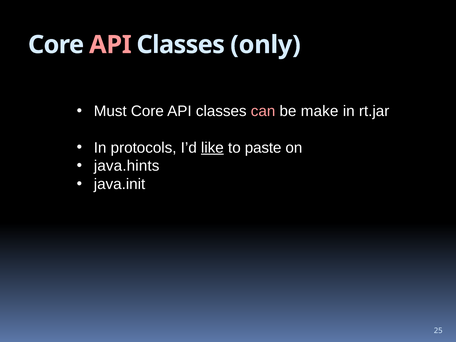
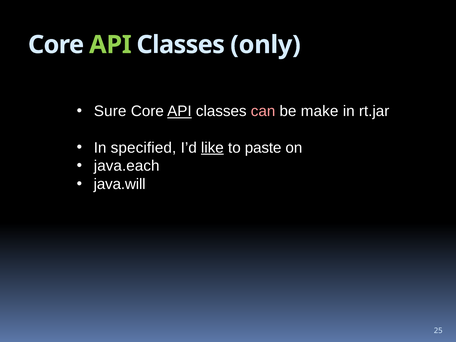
API colour: pink -> light green (110, 45)
Must: Must -> Sure (110, 111)
API underline: none -> present (179, 111)
protocols: protocols -> specified (143, 148)
java.hints: java.hints -> java.each (127, 166)
java.init: java.init -> java.will (120, 184)
